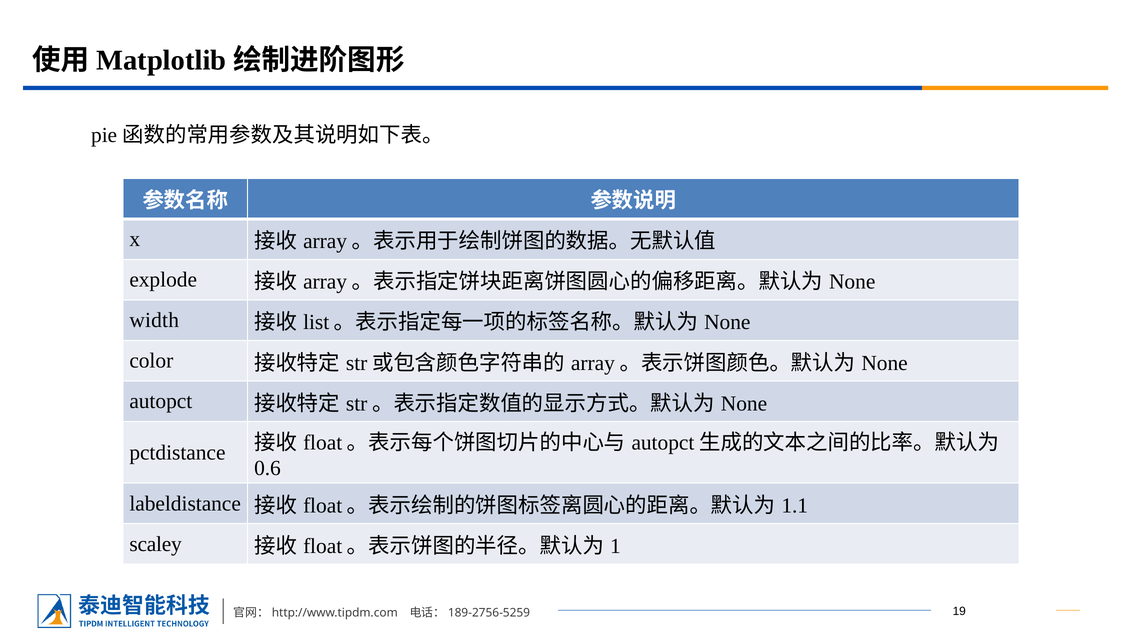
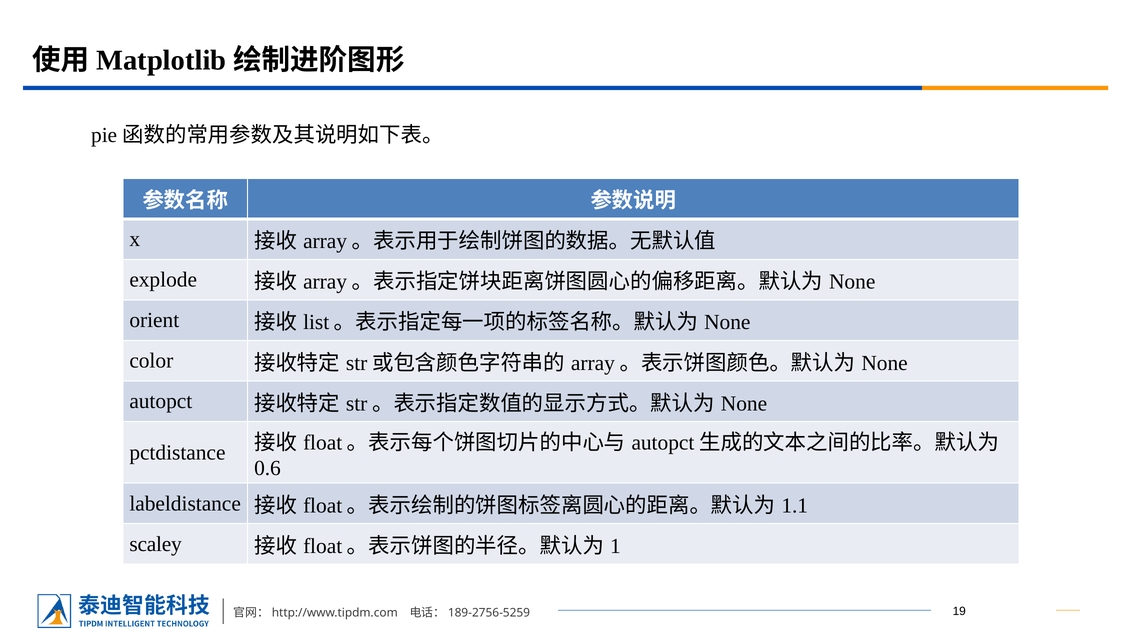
width: width -> orient (154, 320)
